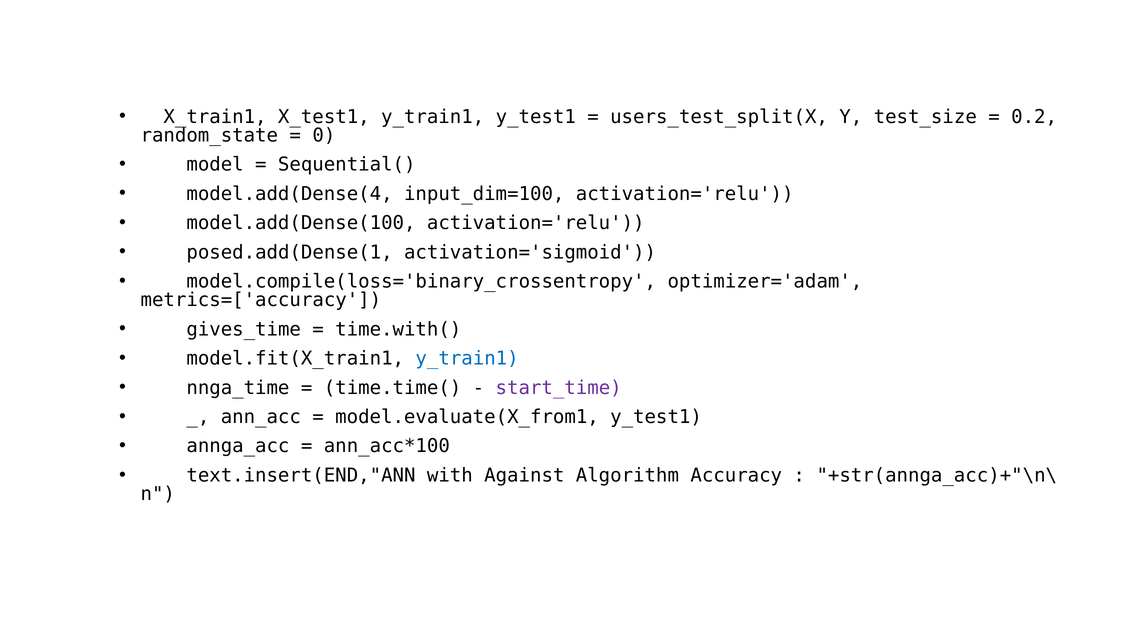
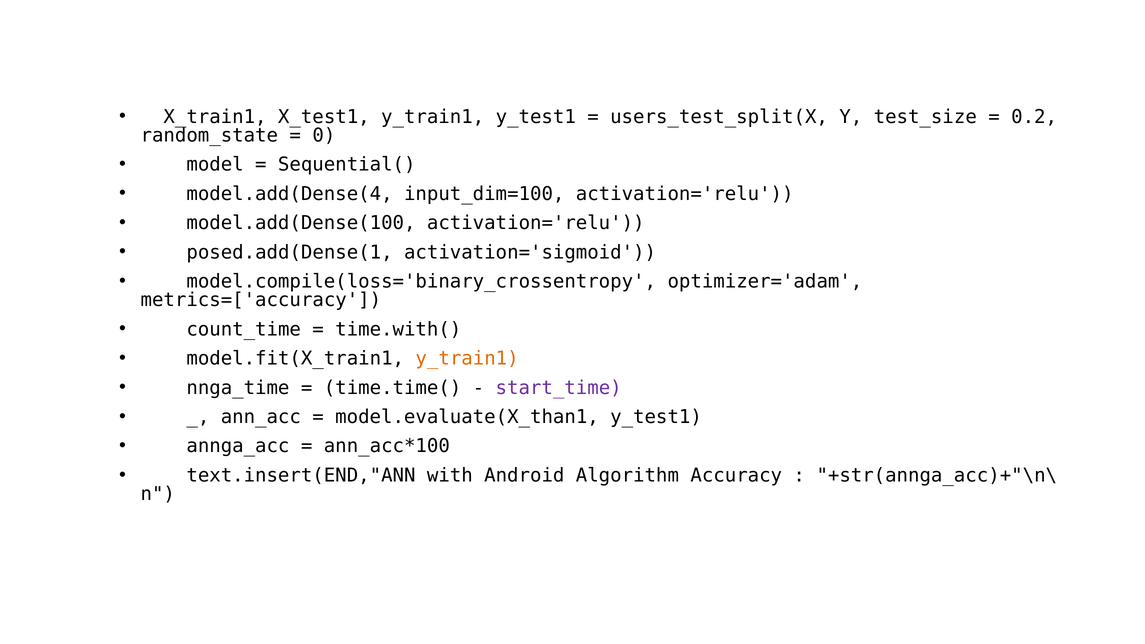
gives_time: gives_time -> count_time (244, 329)
y_train1 colour: blue -> orange (467, 359)
model.evaluate(X_from1: model.evaluate(X_from1 -> model.evaluate(X_than1 (467, 417)
Against: Against -> Android (524, 475)
